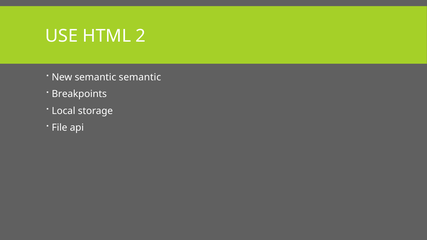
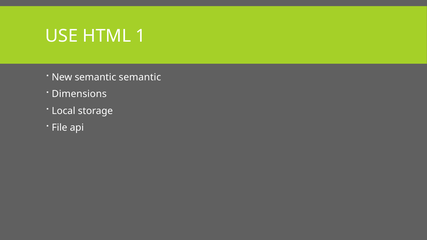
2: 2 -> 1 (141, 36)
Breakpoints: Breakpoints -> Dimensions (79, 94)
